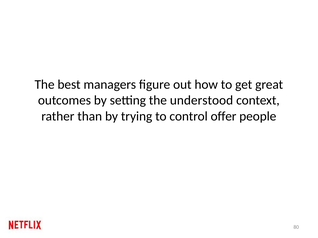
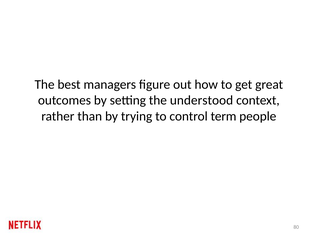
offer: offer -> term (224, 116)
